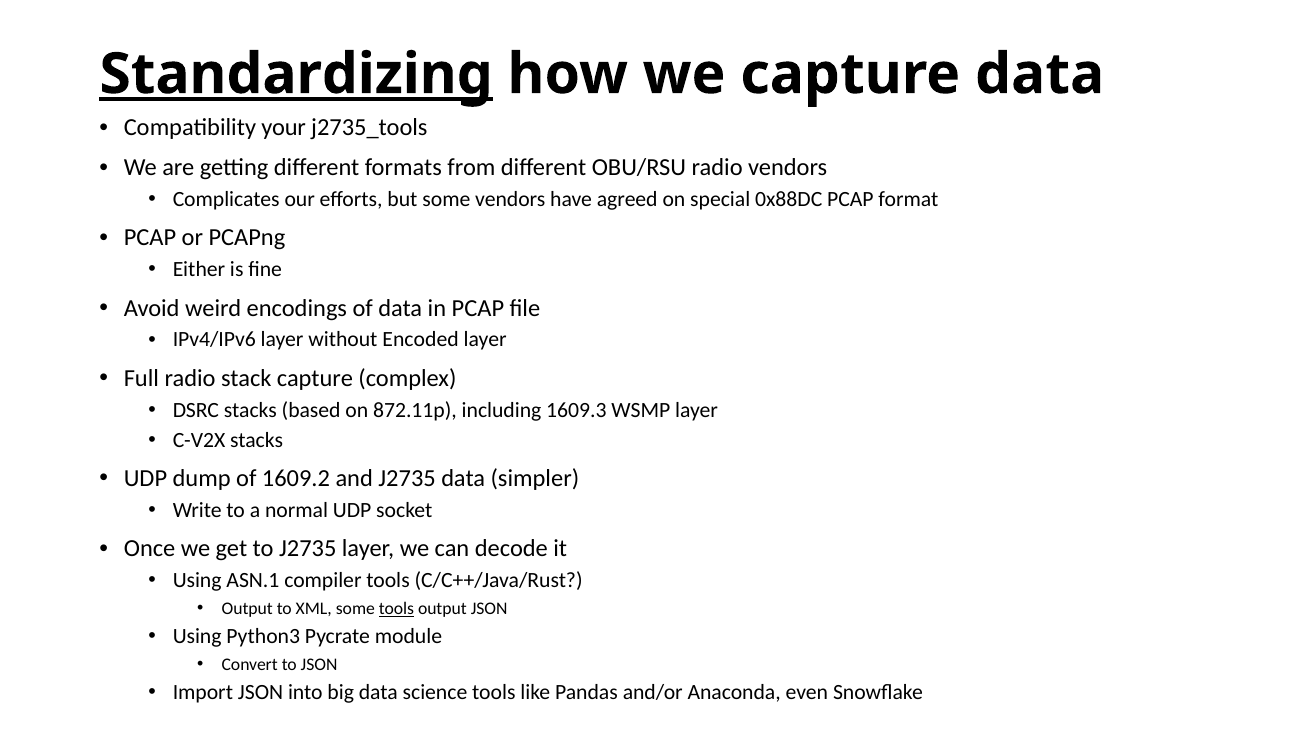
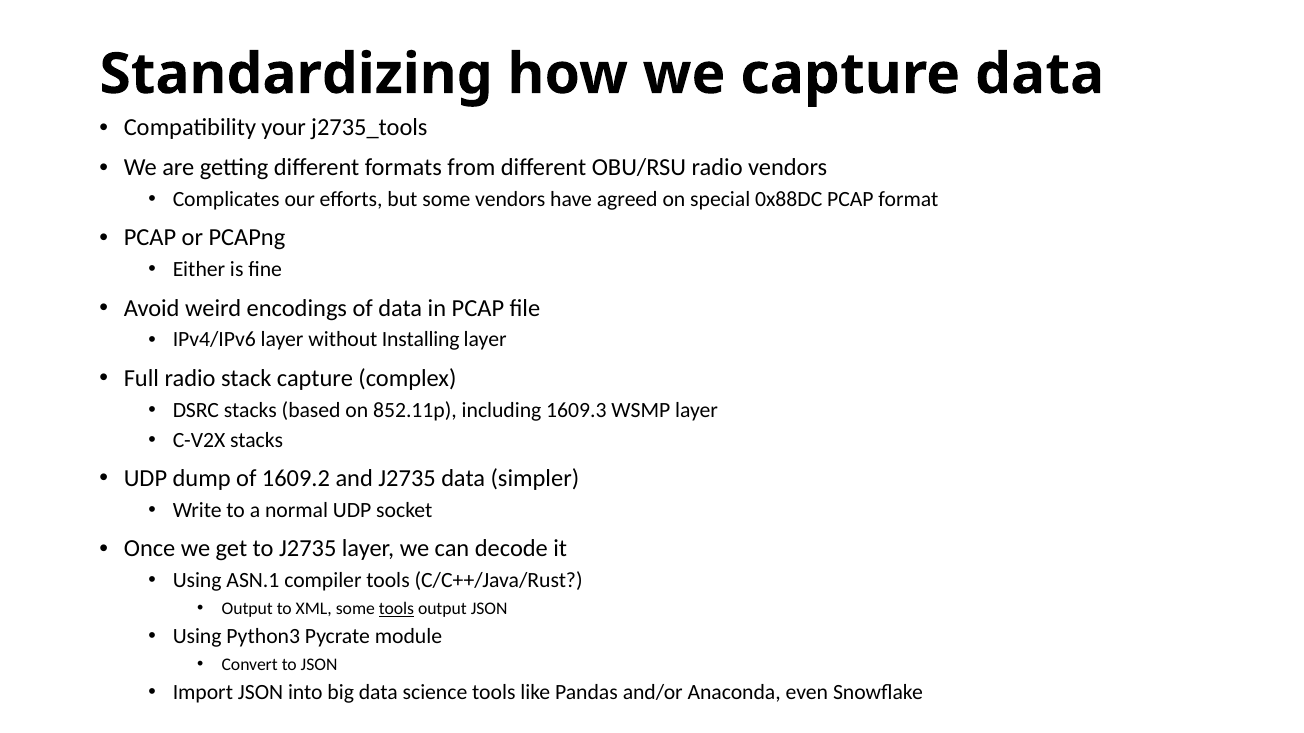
Standardizing underline: present -> none (296, 74)
Encoded: Encoded -> Installing (421, 340)
872.11p: 872.11p -> 852.11p (415, 410)
